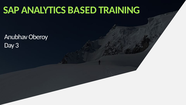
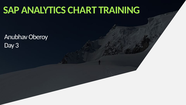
BASED: BASED -> CHART (82, 10)
